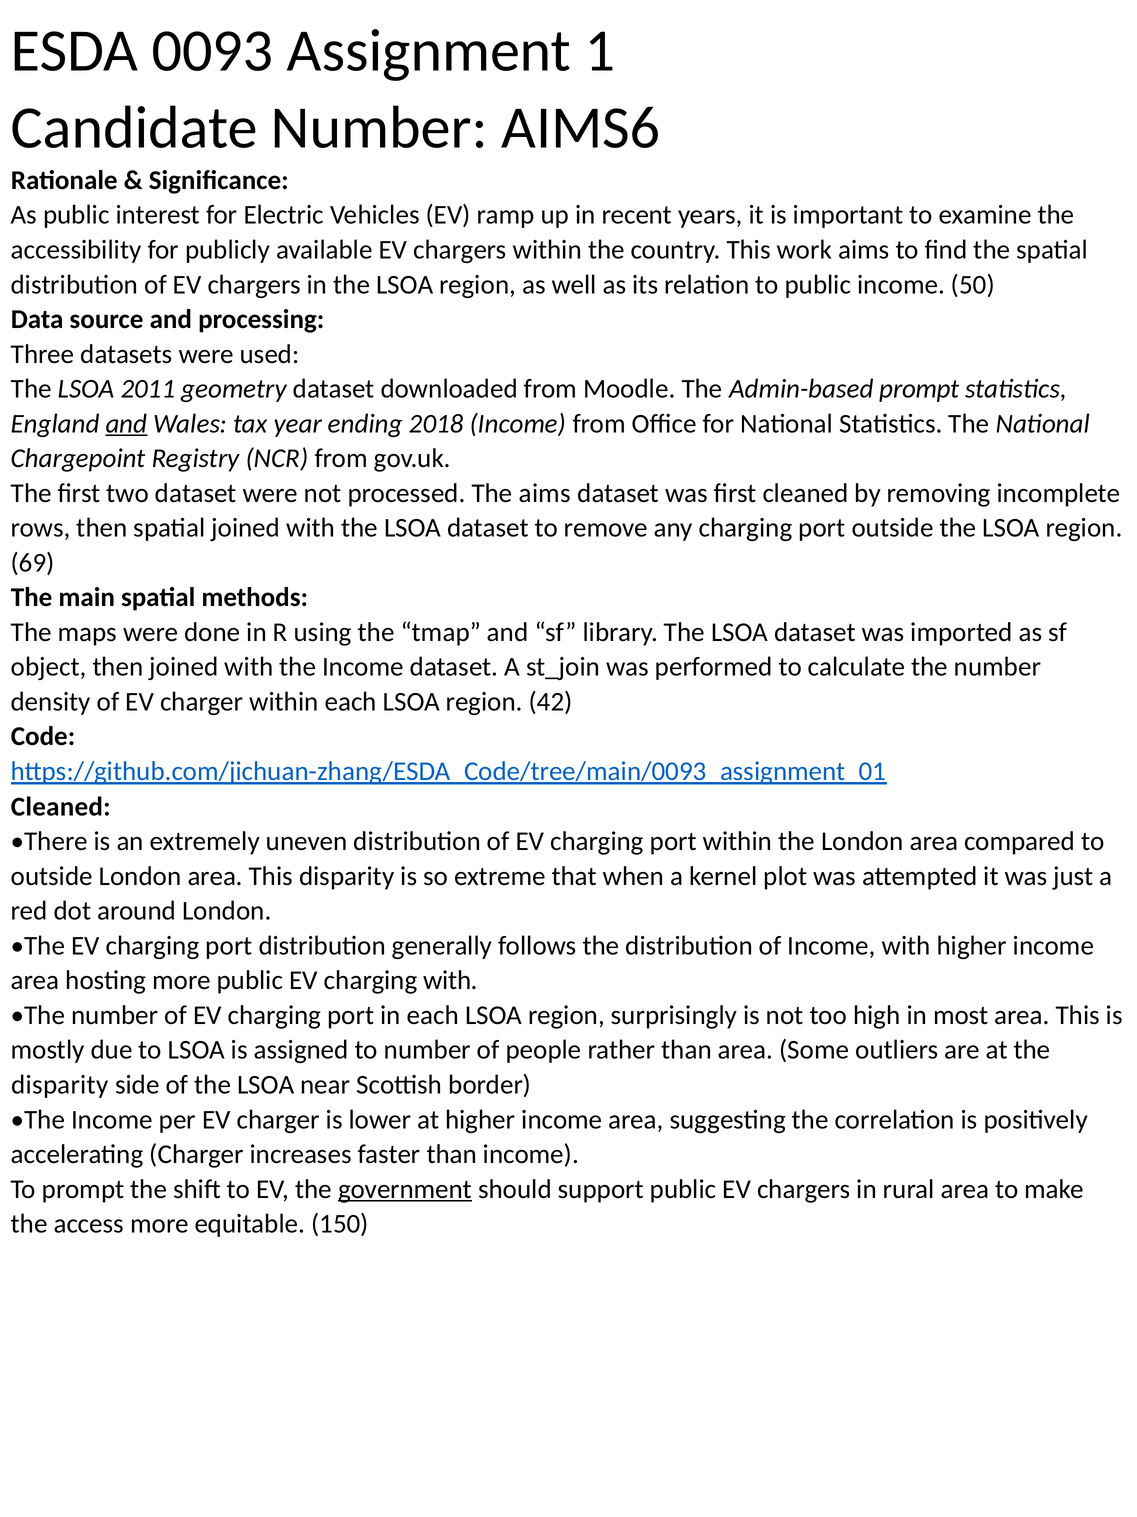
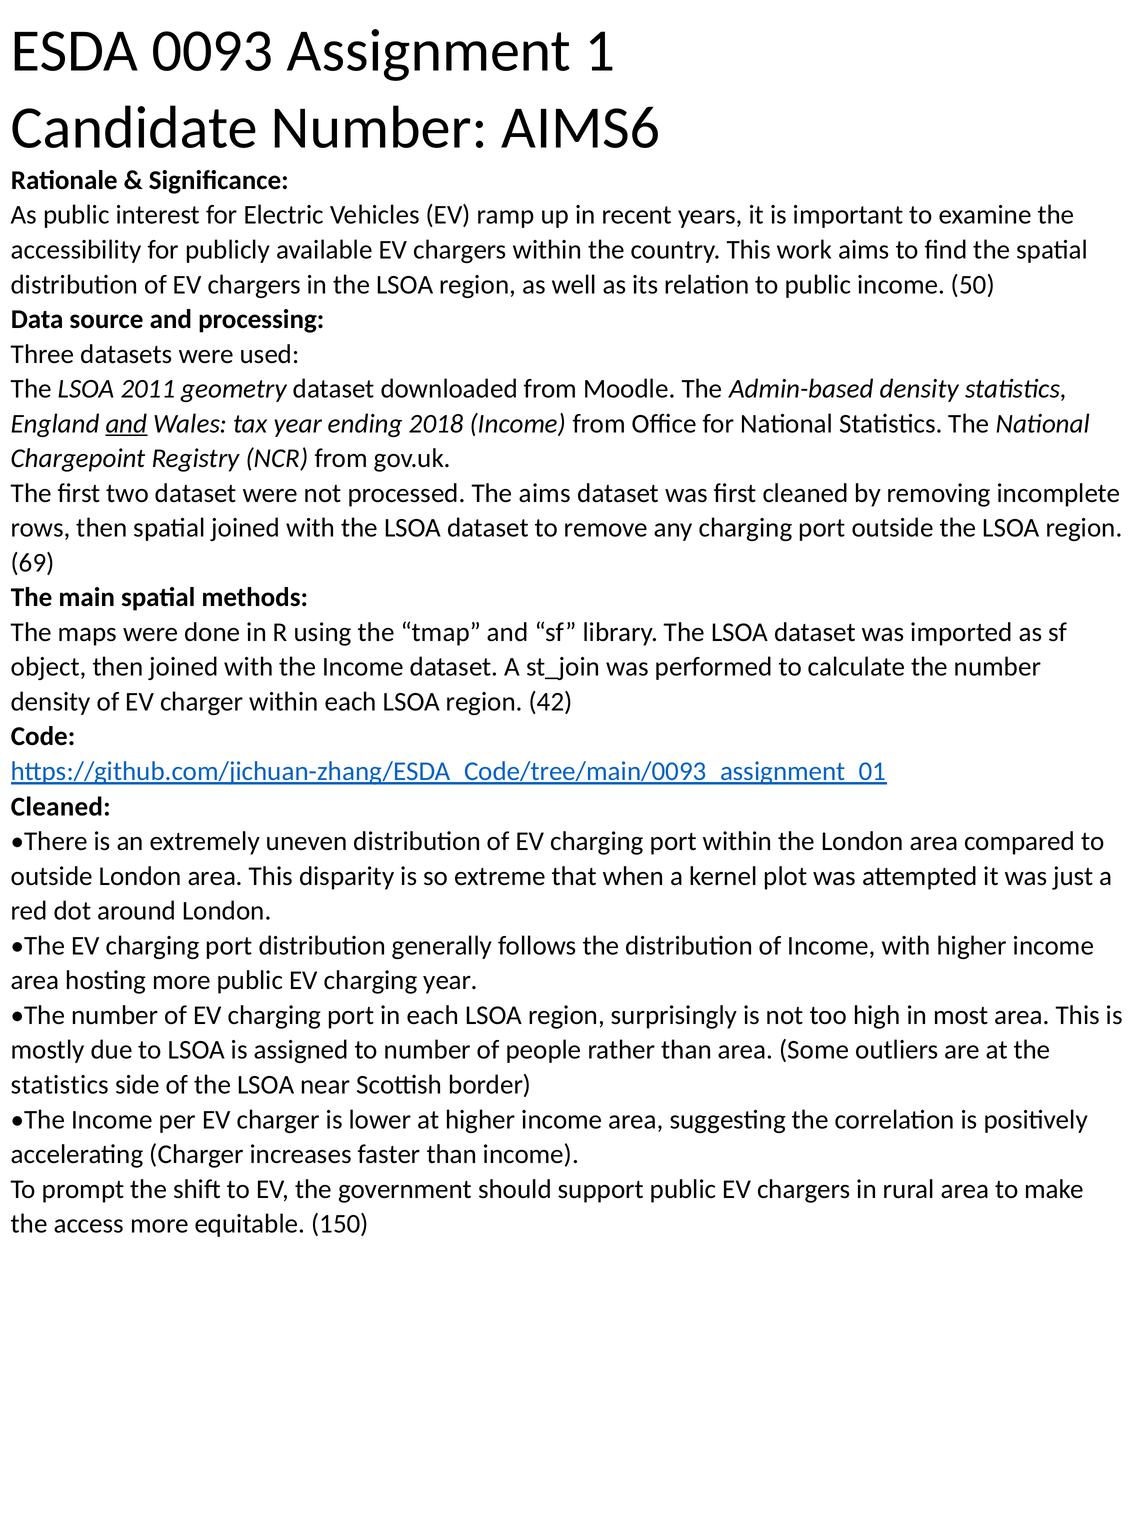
Admin-based prompt: prompt -> density (919, 389)
charging with: with -> year (451, 980)
disparity: disparity -> statistics (60, 1084)
government underline: present -> none (405, 1188)
